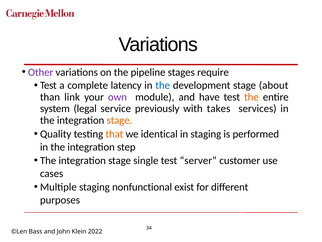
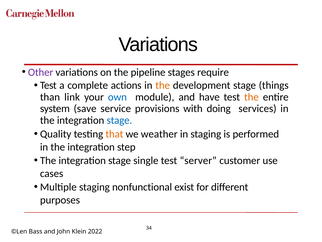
latency: latency -> actions (126, 85)
the colour: blue -> orange (163, 85)
about: about -> things (274, 85)
own colour: purple -> blue (117, 97)
legal: legal -> save (85, 108)
previously: previously -> provisions (157, 108)
takes: takes -> doing (219, 108)
stage colour: orange -> blue (119, 120)
identical: identical -> weather (159, 134)
